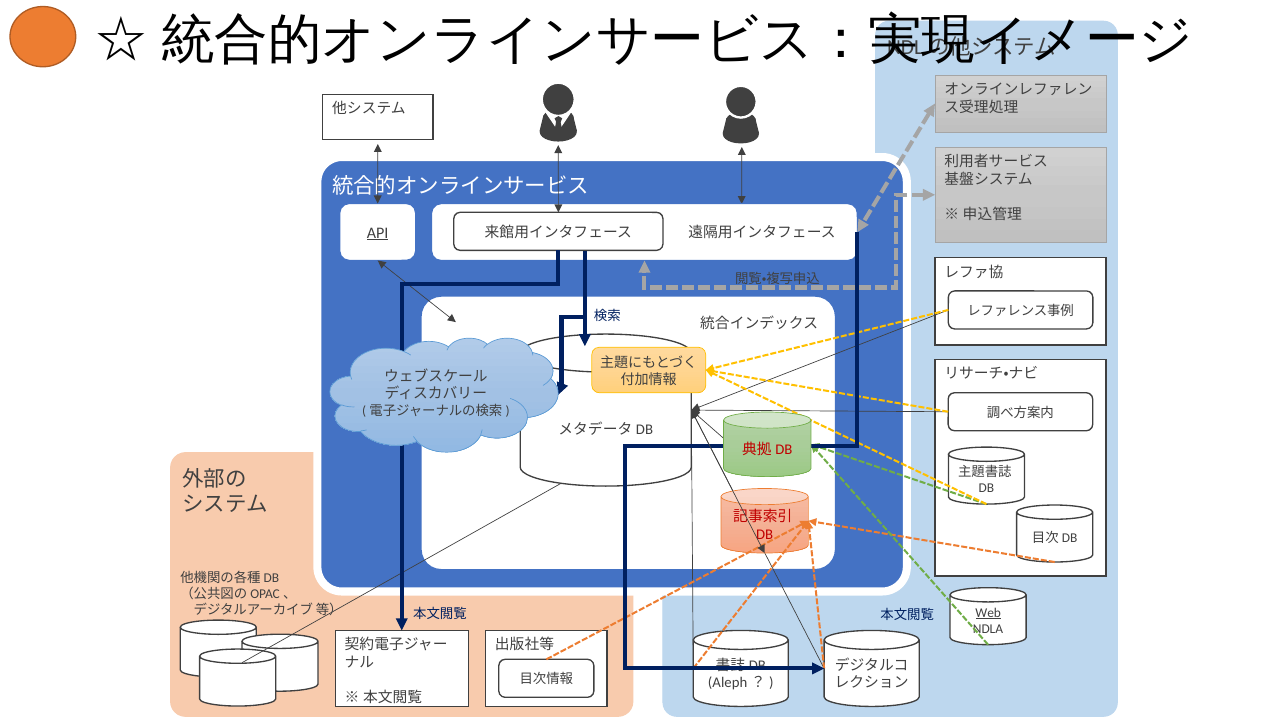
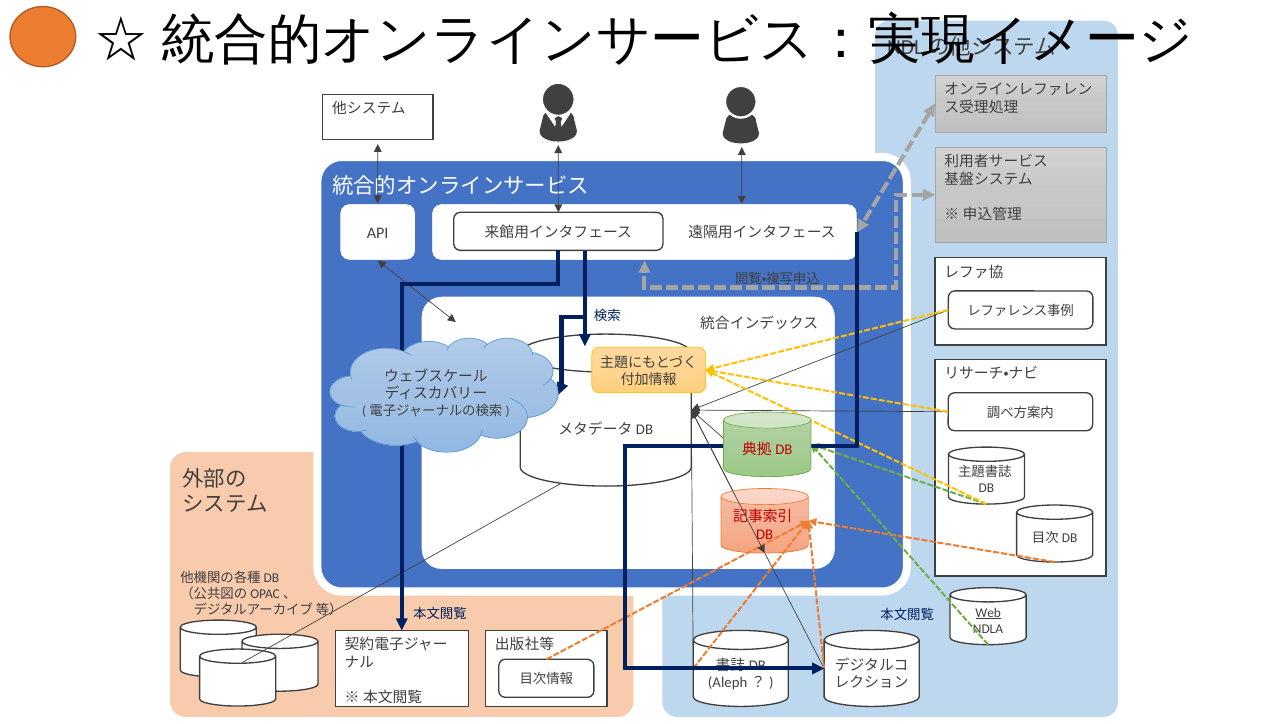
API underline: present -> none (378, 233)
